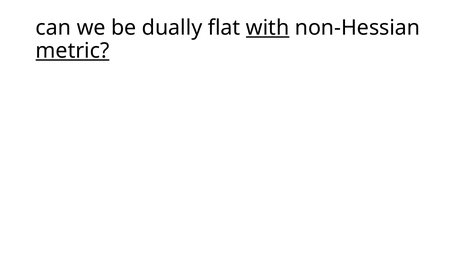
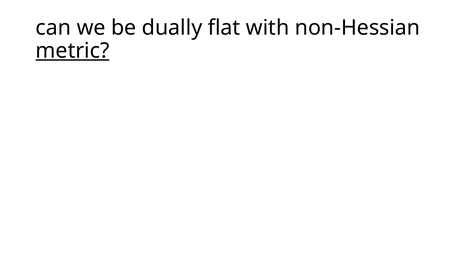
with underline: present -> none (268, 28)
